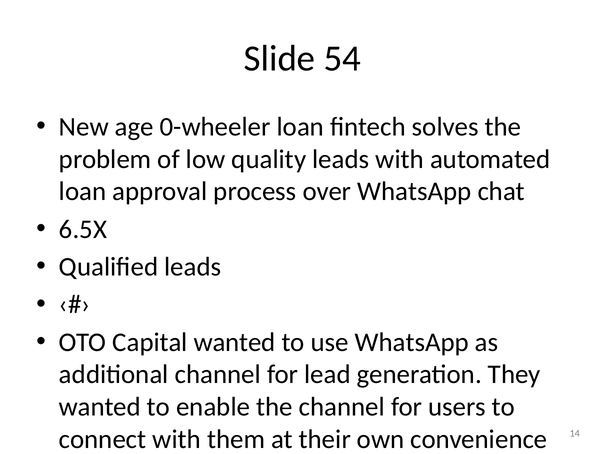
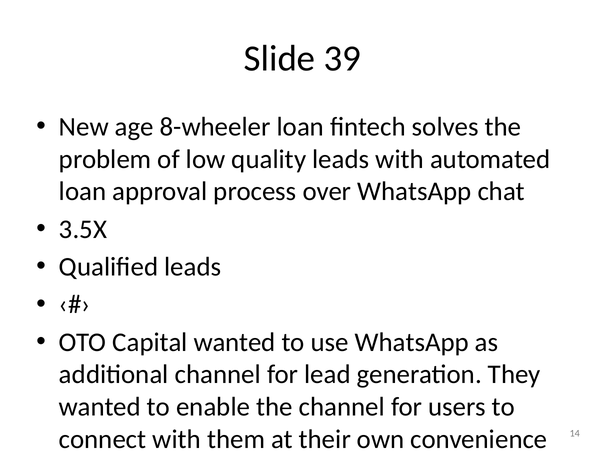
54: 54 -> 39 (342, 59)
0-wheeler: 0-wheeler -> 8-wheeler (215, 127)
6.5X: 6.5X -> 3.5X (83, 229)
